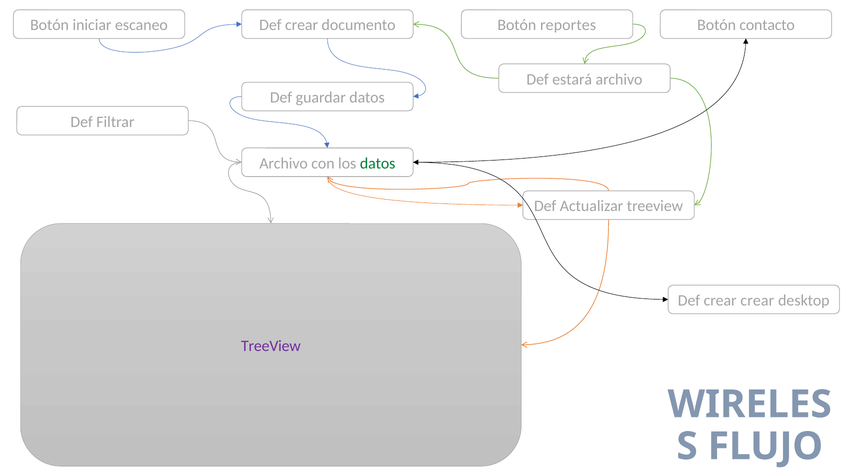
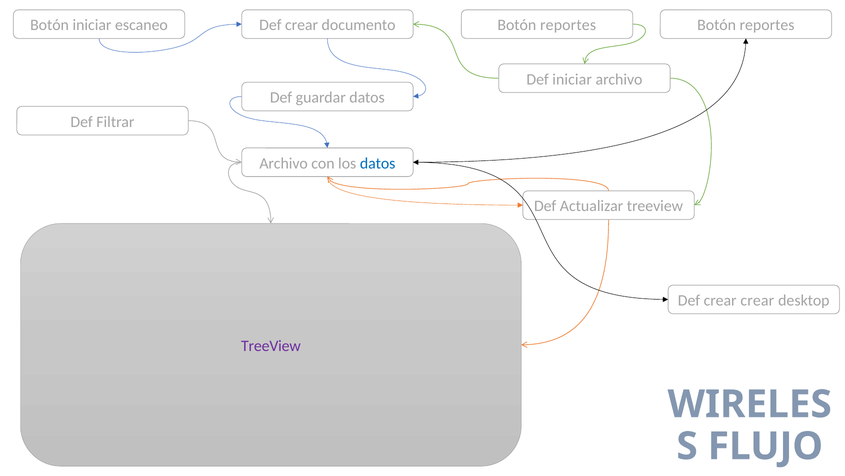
contacto: contacto -> reportes (767, 25)
Def estará: estará -> iniciar (572, 79)
datos colour: green -> blue (378, 163)
